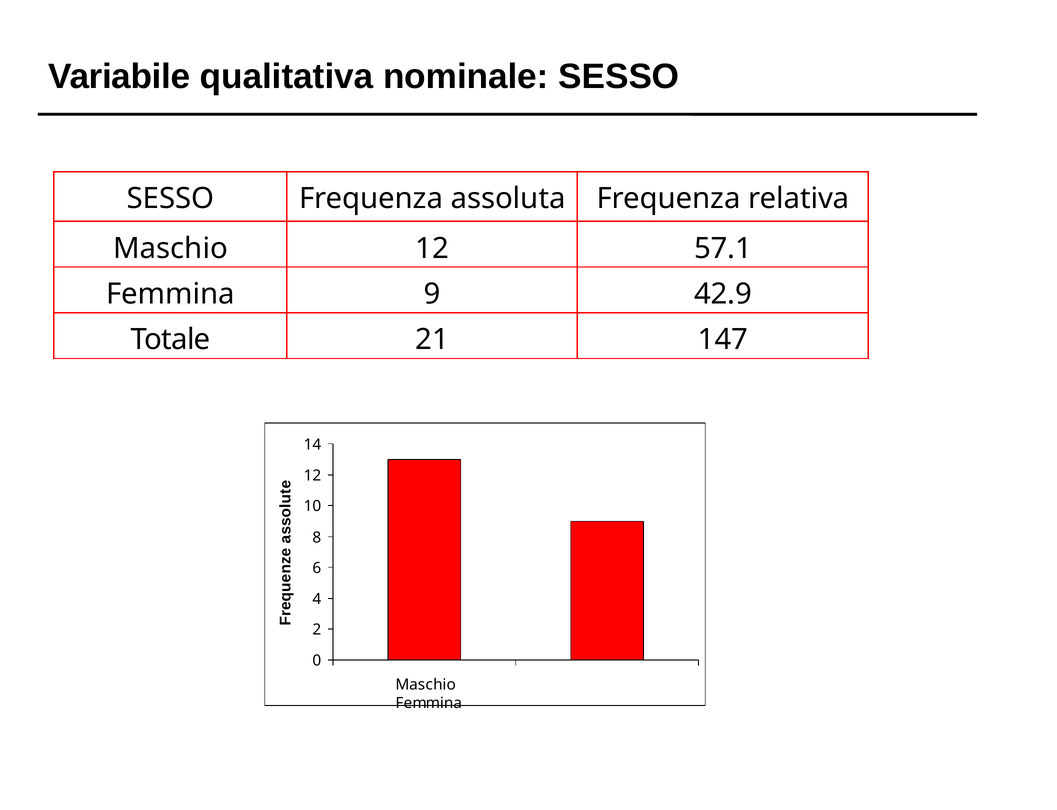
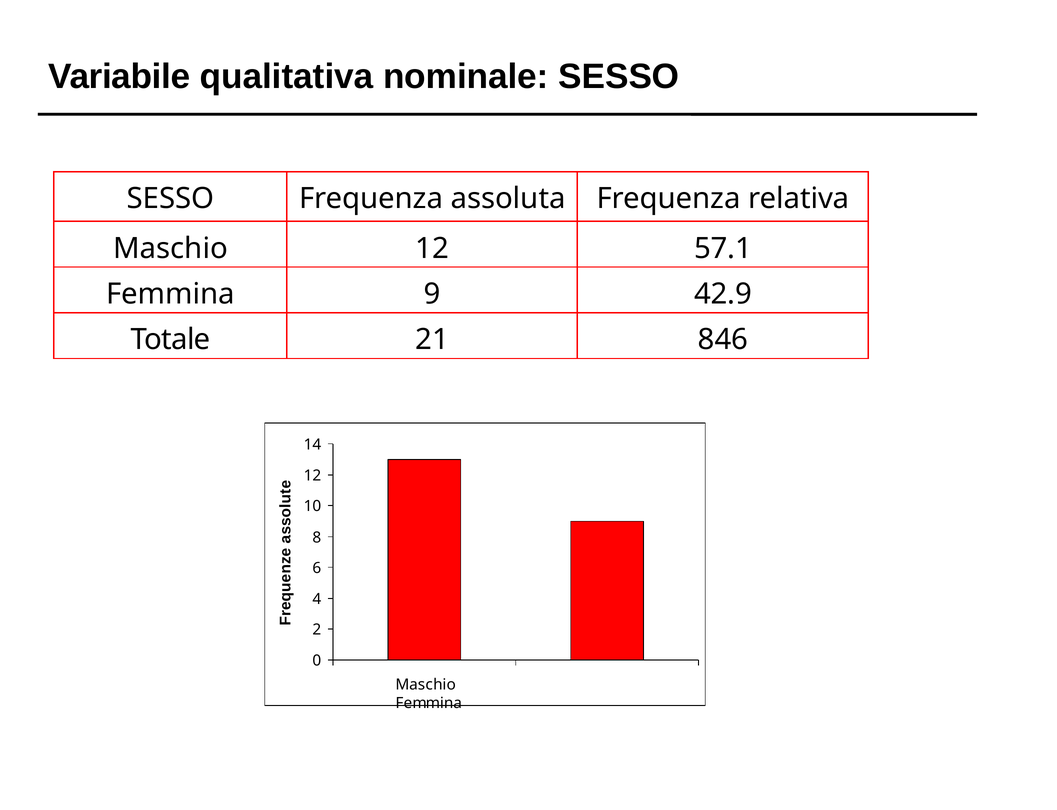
147: 147 -> 846 (723, 340)
